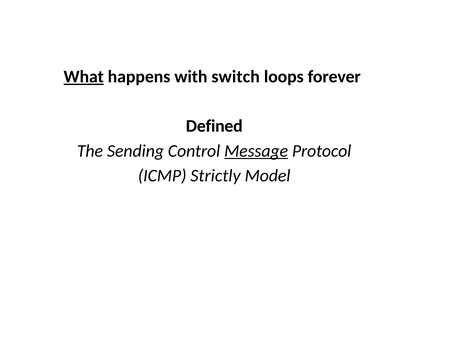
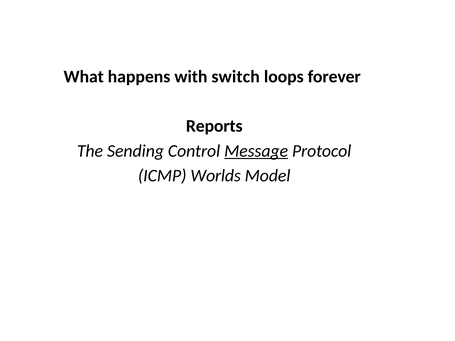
What underline: present -> none (84, 77)
Defined: Defined -> Reports (214, 126)
Strictly: Strictly -> Worlds (216, 176)
